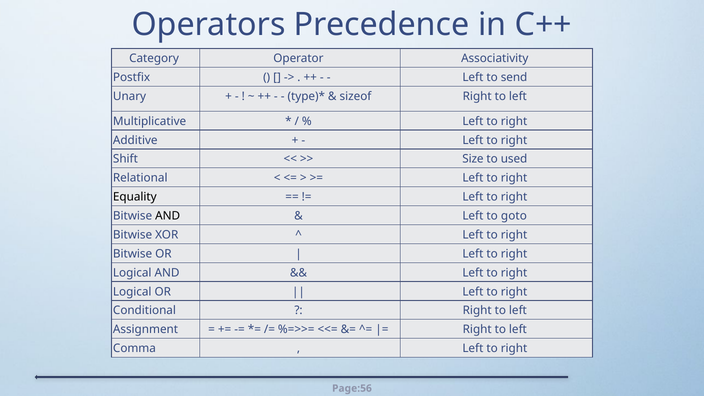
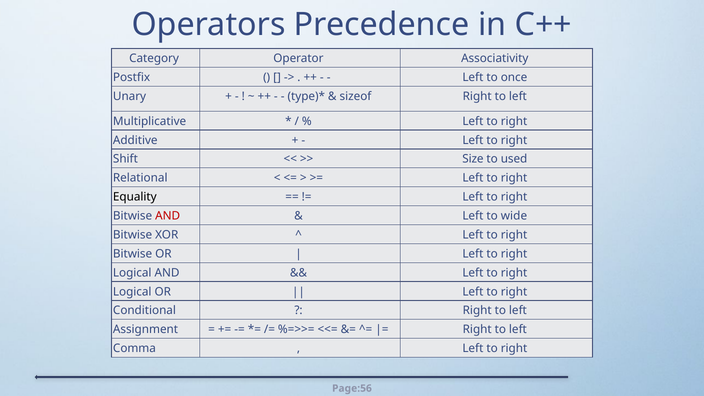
send: send -> once (514, 78)
AND colour: black -> red (168, 216)
goto: goto -> wide (514, 216)
